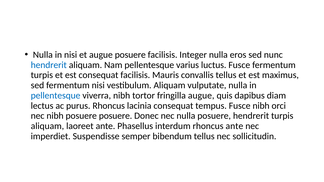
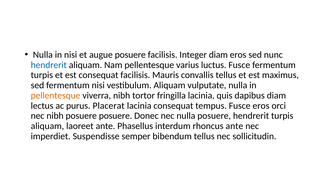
Integer nulla: nulla -> diam (218, 55)
pellentesque colour: blue -> orange (56, 96)
fringilla augue: augue -> lacinia (201, 96)
purus Rhoncus: Rhoncus -> Placerat (109, 106)
Fusce nibh: nibh -> eros (261, 106)
